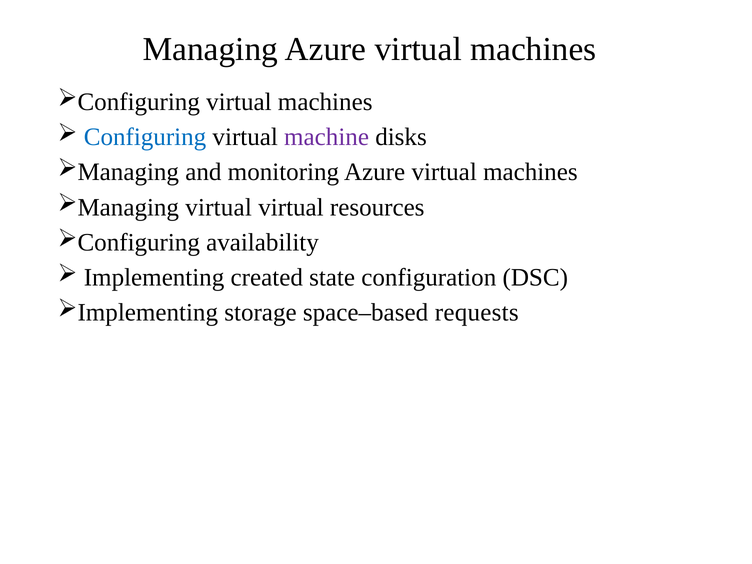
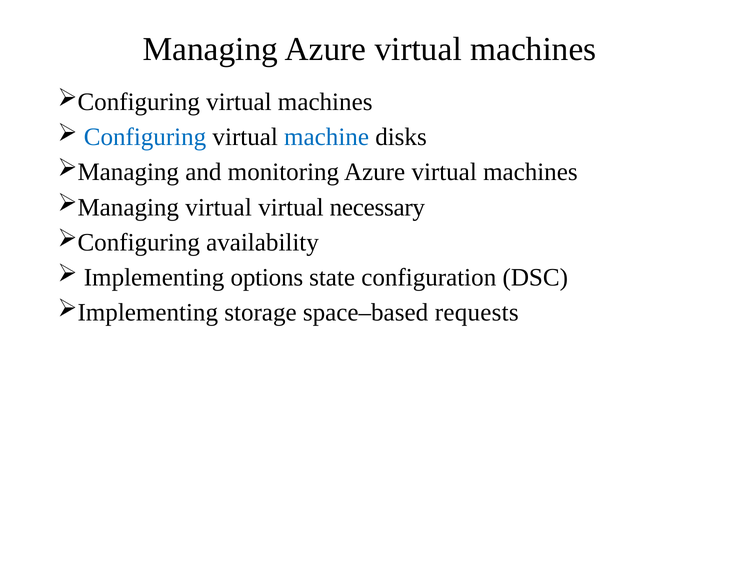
machine colour: purple -> blue (327, 137)
resources: resources -> necessary (377, 207)
created: created -> options (267, 277)
